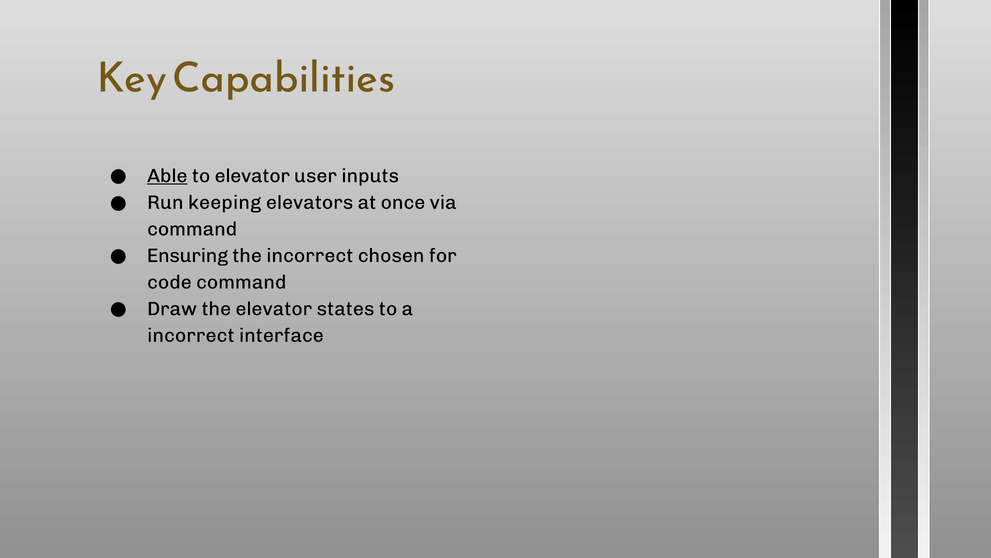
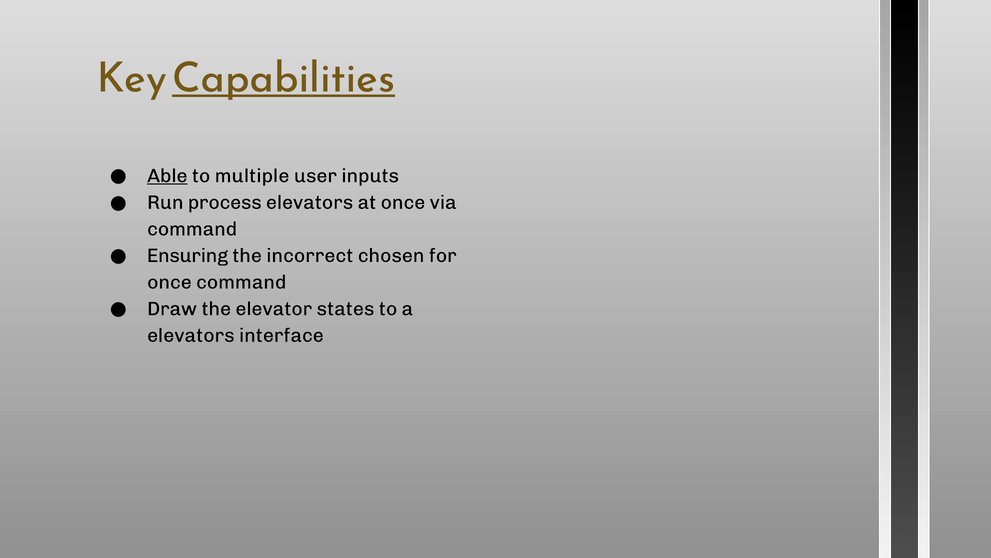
Capabilities underline: none -> present (284, 78)
to elevator: elevator -> multiple (252, 176)
keeping: keeping -> process (225, 202)
code: code -> once (169, 282)
incorrect: incorrect -> elevators (191, 335)
